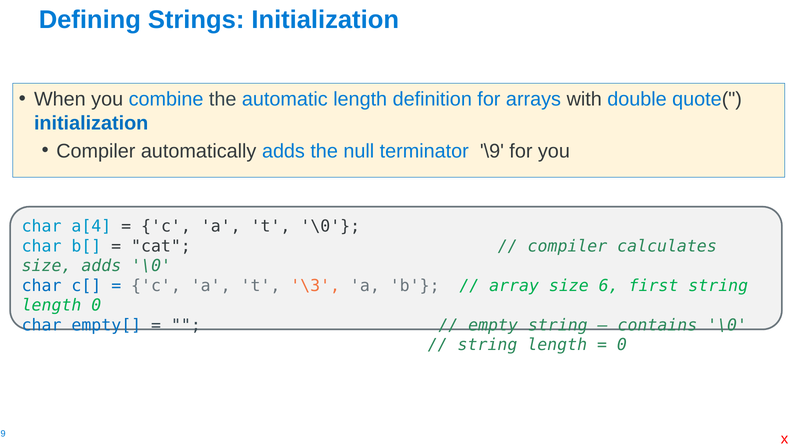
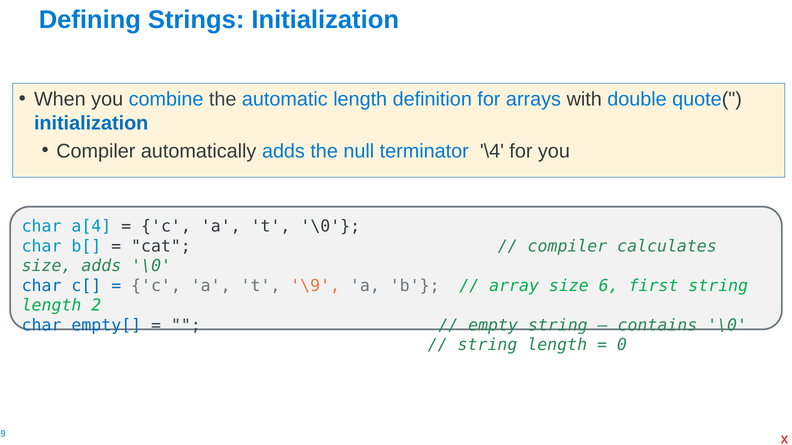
\9: \9 -> \4 (492, 151)
\3: \3 -> \9 (315, 286)
length 0: 0 -> 2 (96, 306)
